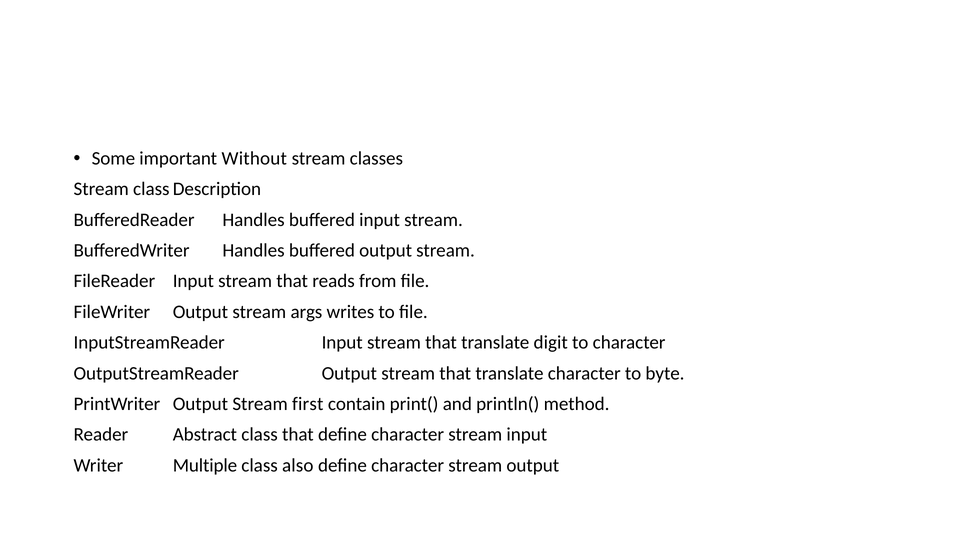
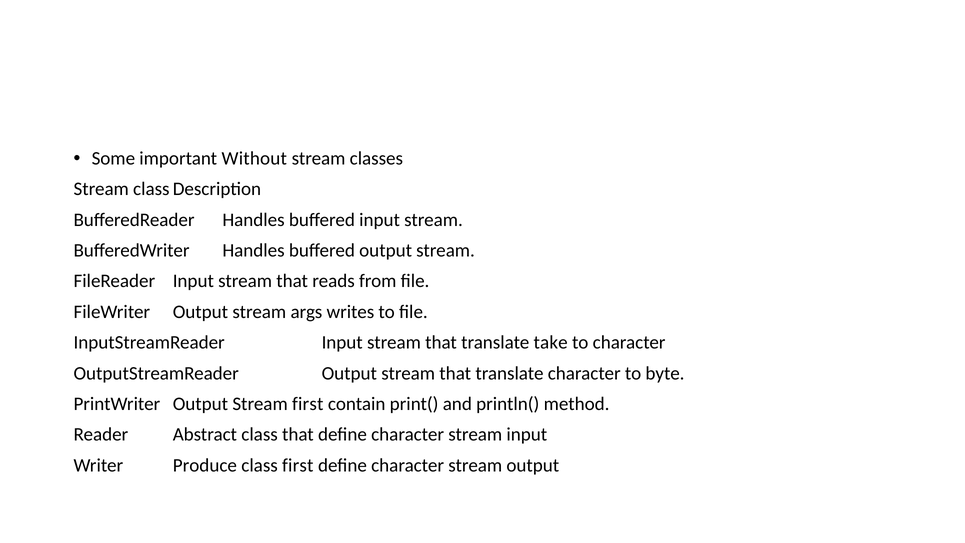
digit: digit -> take (551, 342)
Multiple: Multiple -> Produce (205, 465)
class also: also -> first (298, 465)
